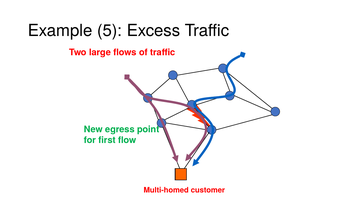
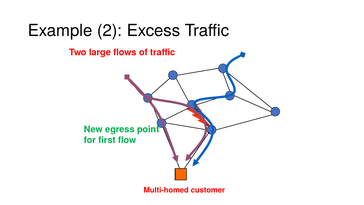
5: 5 -> 2 (110, 31)
